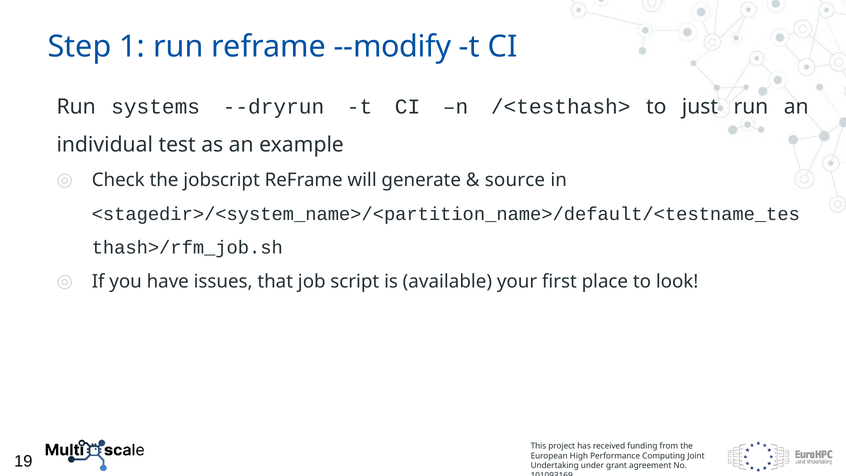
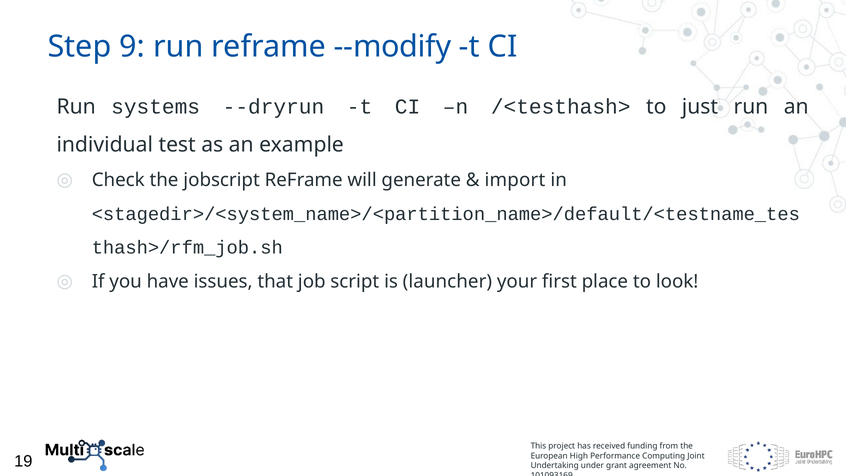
1: 1 -> 9 (132, 47)
source: source -> import (515, 180)
available: available -> launcher (447, 281)
